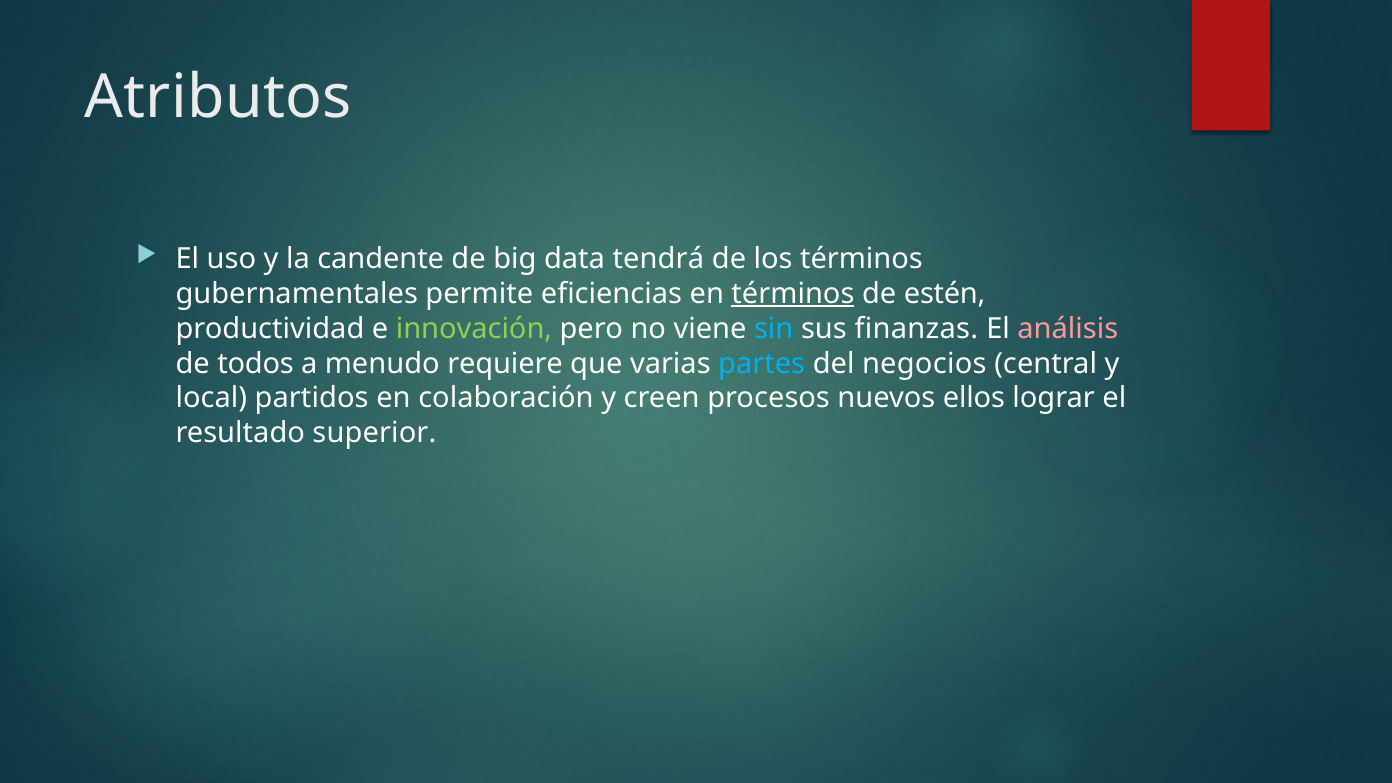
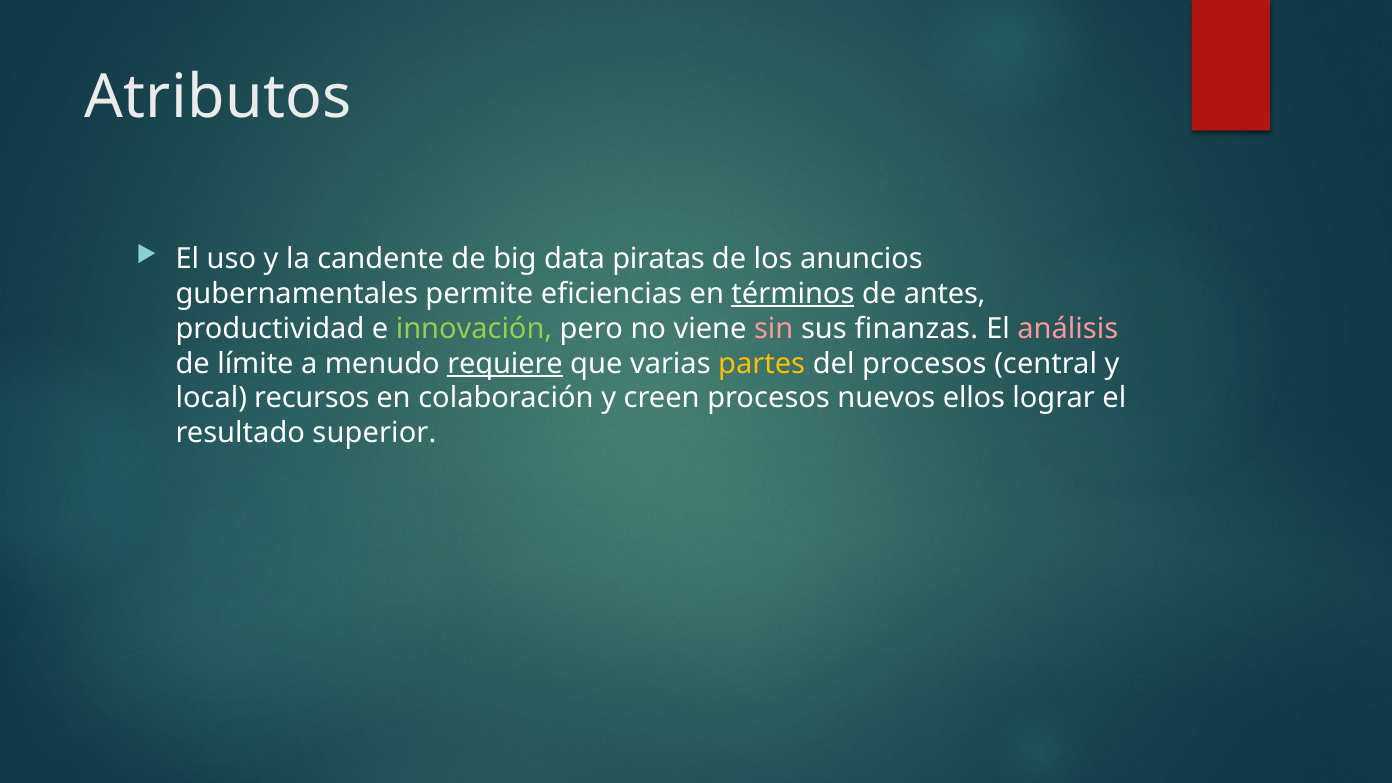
tendrá: tendrá -> piratas (659, 259)
los términos: términos -> anuncios (861, 259)
estén: estén -> antes (945, 294)
sin colour: light blue -> pink (774, 329)
todos: todos -> límite (255, 364)
requiere underline: none -> present (505, 364)
partes colour: light blue -> yellow (762, 364)
del negocios: negocios -> procesos (924, 364)
partidos: partidos -> recursos (312, 398)
